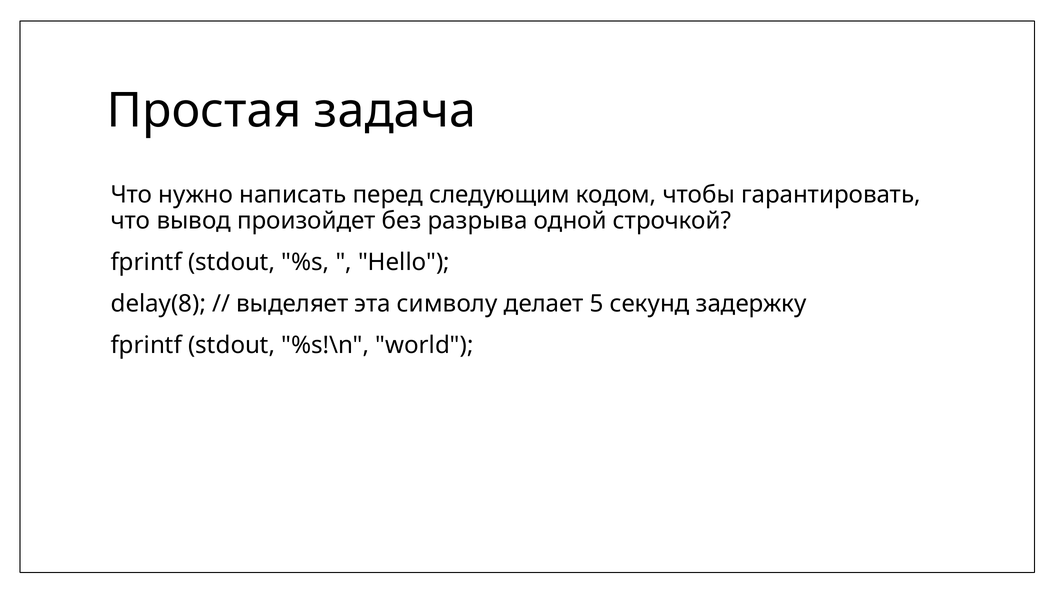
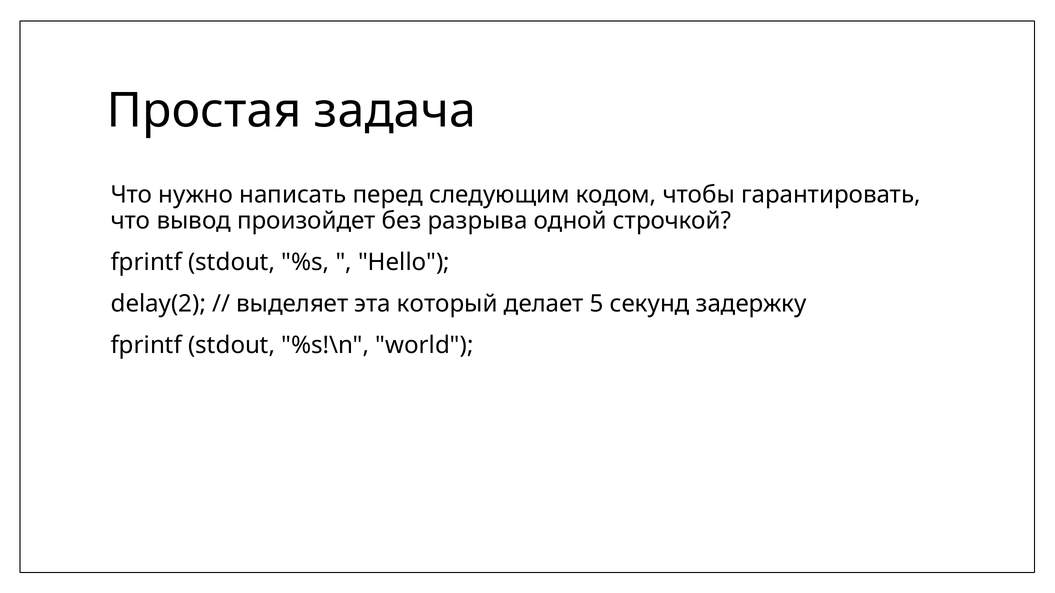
delay(8: delay(8 -> delay(2 (158, 304)
символу: символу -> который (447, 304)
